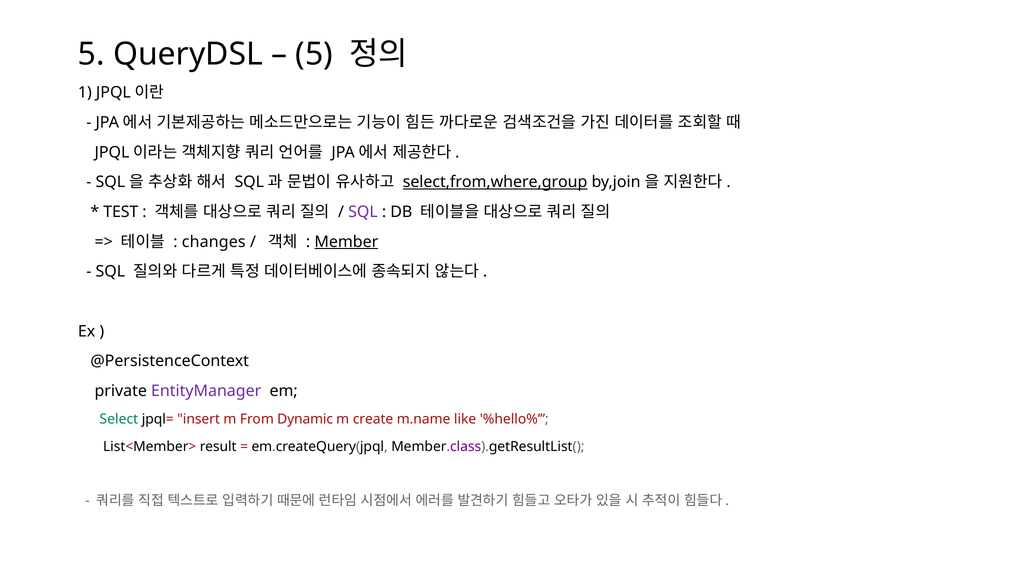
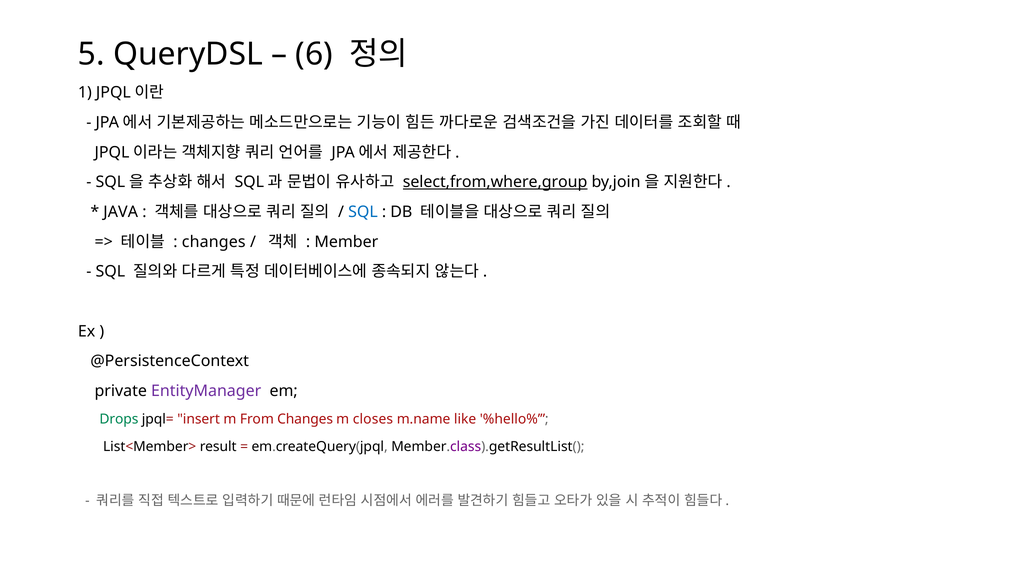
5: 5 -> 6 (314, 54)
TEST: TEST -> JAVA (121, 212)
SQL colour: purple -> blue (363, 212)
Member underline: present -> none (346, 242)
Select: Select -> Drops (119, 420)
From Dynamic: Dynamic -> Changes (305, 420)
create: create -> closes (373, 420)
